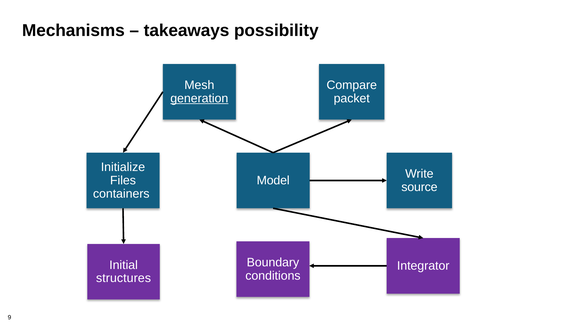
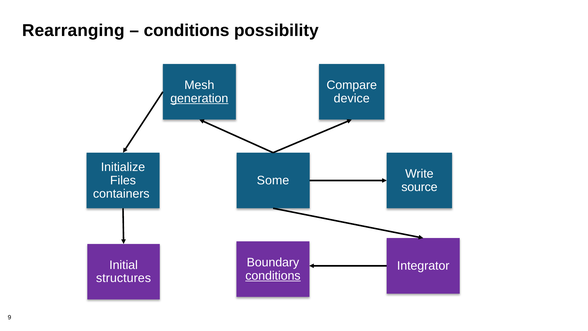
Mechanisms: Mechanisms -> Rearranging (73, 30)
takeaways: takeaways -> conditions (187, 30)
packet: packet -> device (352, 98)
Model: Model -> Some (273, 180)
conditions underline: none -> present (273, 276)
